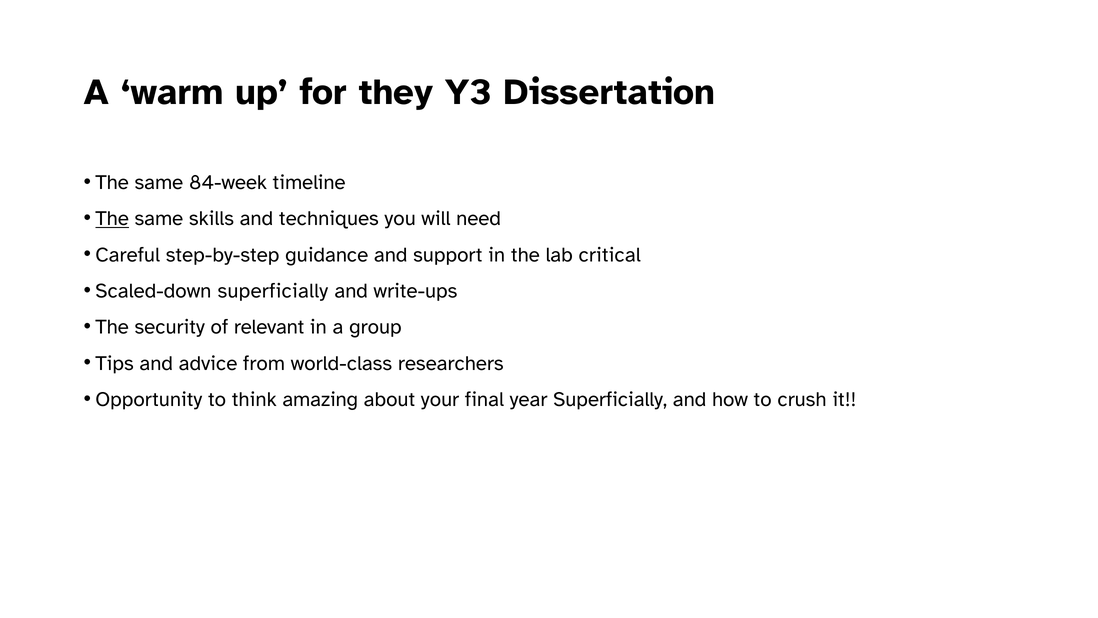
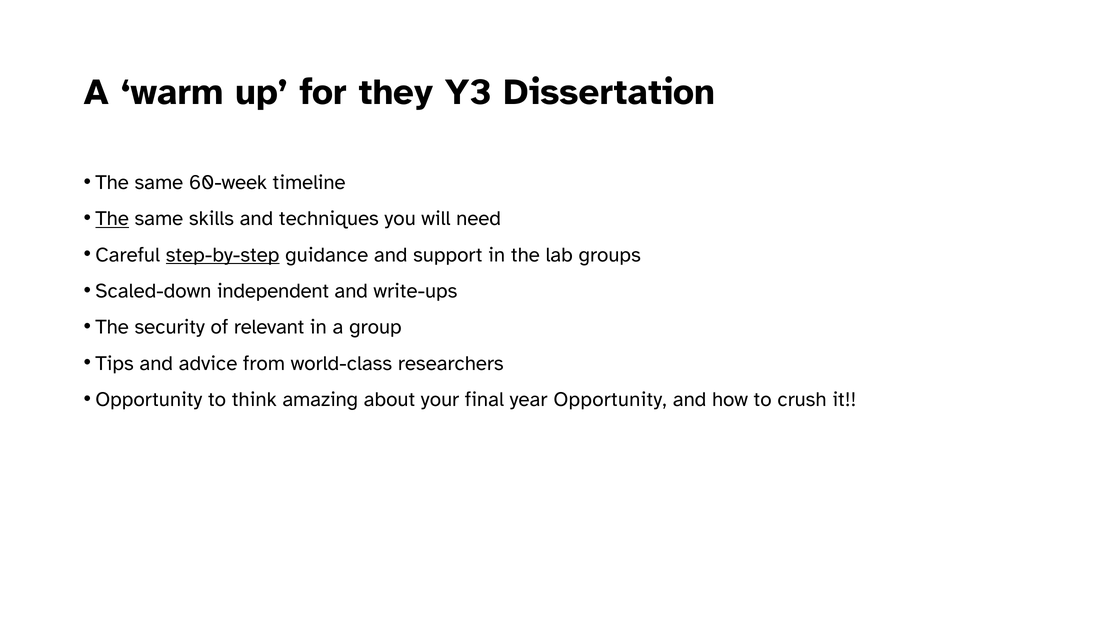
84-week: 84-week -> 60-week (228, 182)
step-by-step underline: none -> present (223, 255)
critical: critical -> groups (610, 255)
Scaled-down superficially: superficially -> independent (273, 291)
year Superficially: Superficially -> Opportunity (610, 399)
